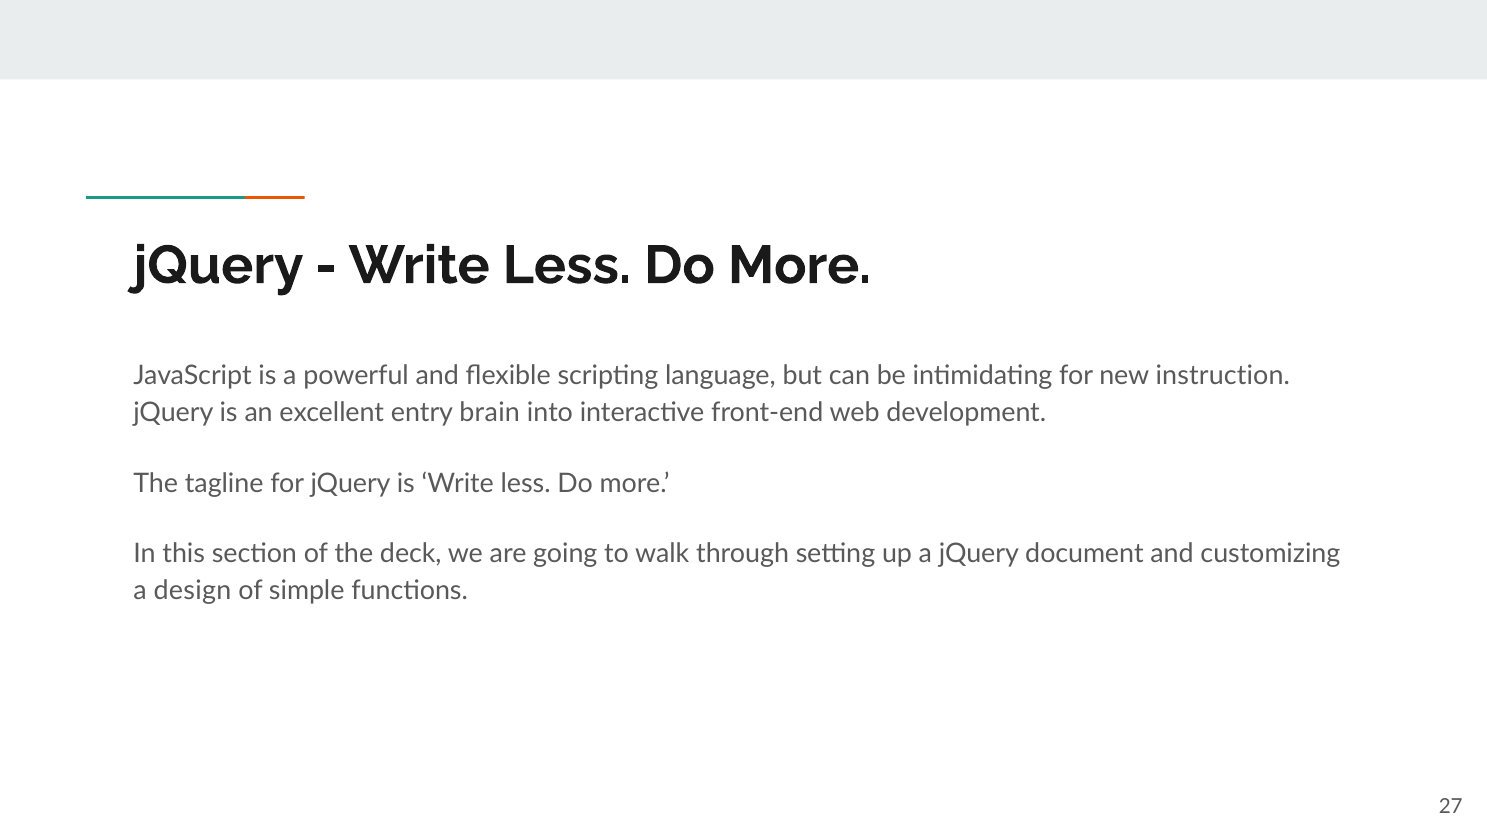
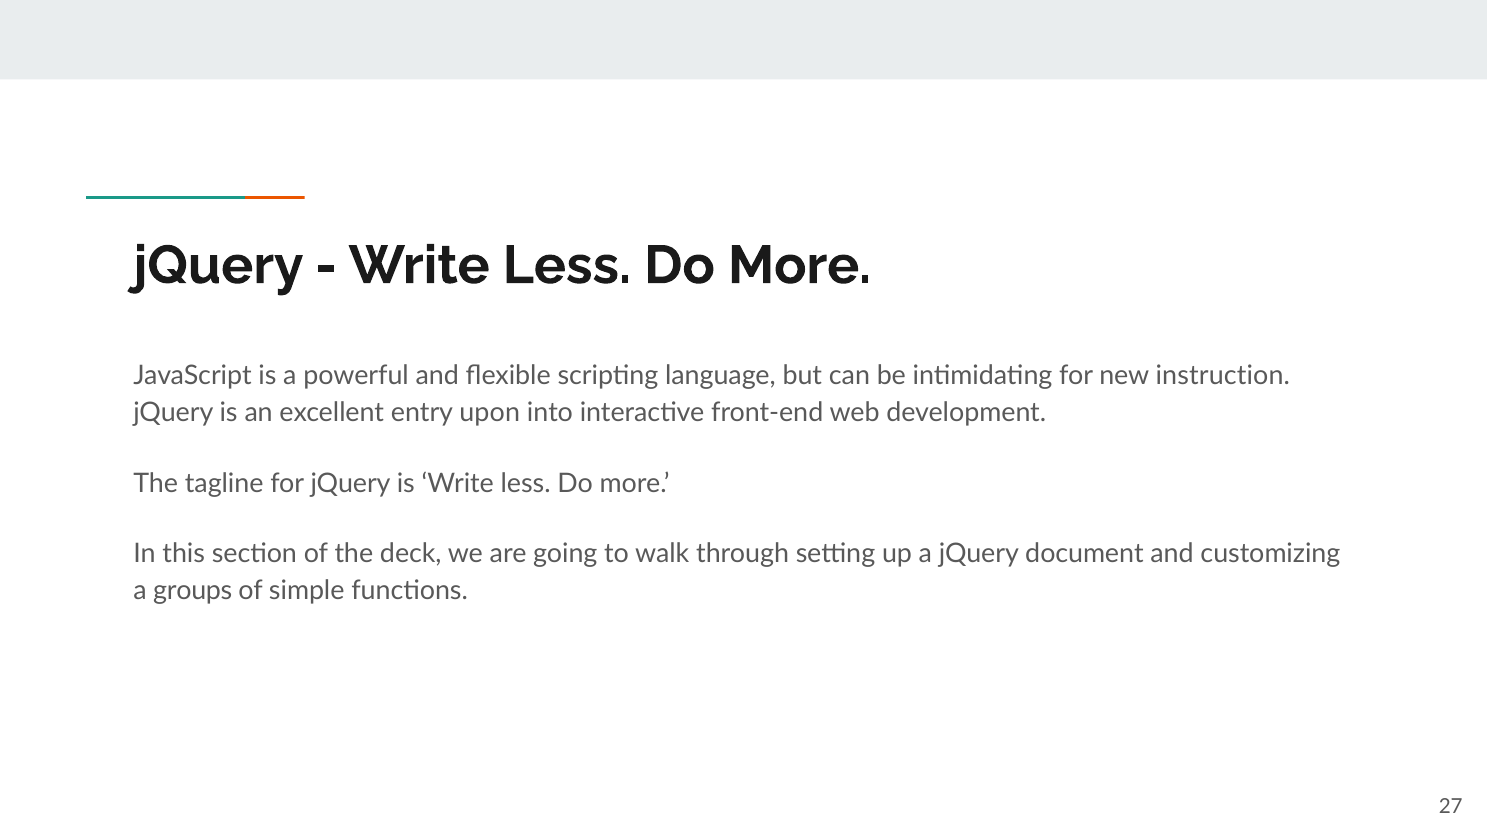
brain: brain -> upon (490, 413)
design: design -> groups (193, 590)
